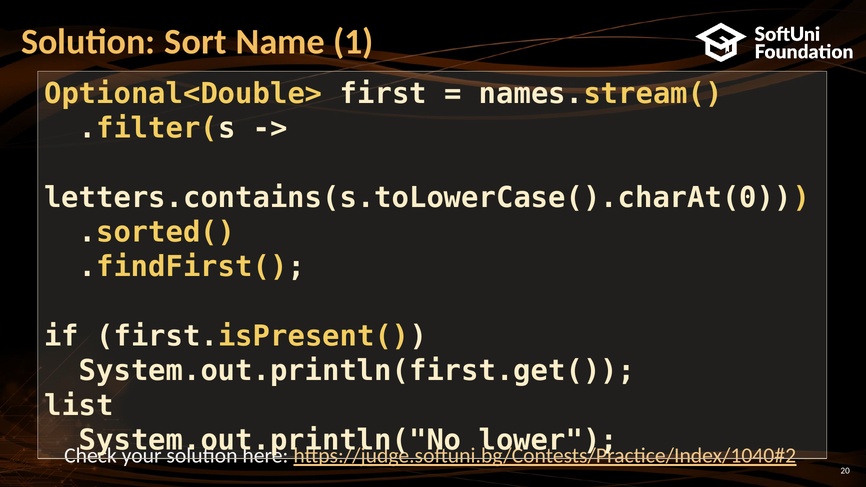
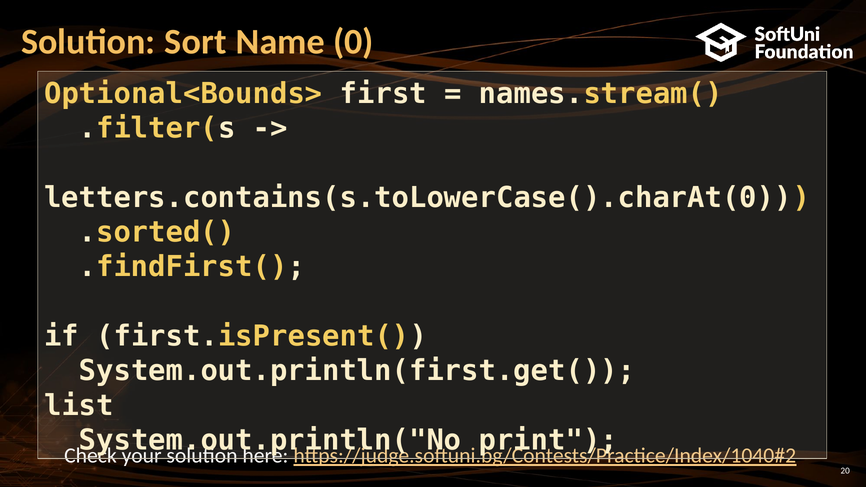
1: 1 -> 0 (353, 42)
Optional<Double>: Optional<Double> -> Optional<Bounds> (183, 94)
lower: lower -> print (548, 440)
